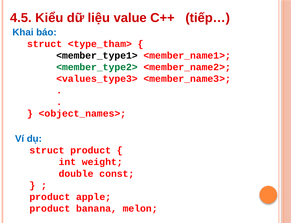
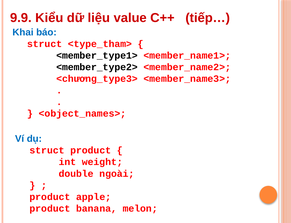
4.5: 4.5 -> 9.9 (21, 18)
<member_type2> colour: green -> black (97, 67)
<values_type3>: <values_type3> -> <chương_type3> (97, 79)
const: const -> ngoài (117, 174)
